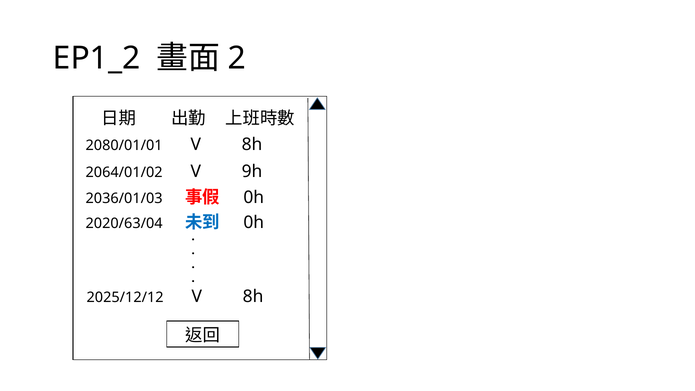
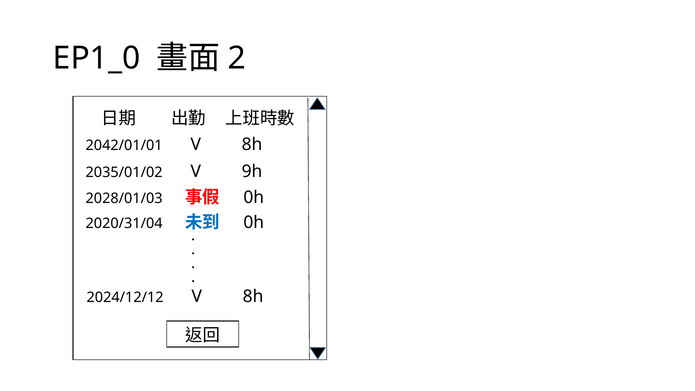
EP1_2: EP1_2 -> EP1_0 (97, 58)
2080/01/01: 2080/01/01 -> 2042/01/01 (124, 146)
2064/01/02: 2064/01/02 -> 2035/01/02 (124, 173)
2036/01/03: 2036/01/03 -> 2028/01/03 (124, 199)
2020/63/04: 2020/63/04 -> 2020/31/04 (124, 223)
2025/12/12: 2025/12/12 -> 2024/12/12 (125, 297)
